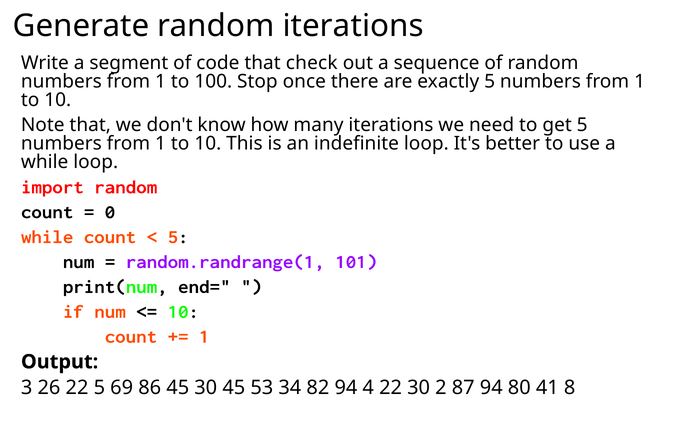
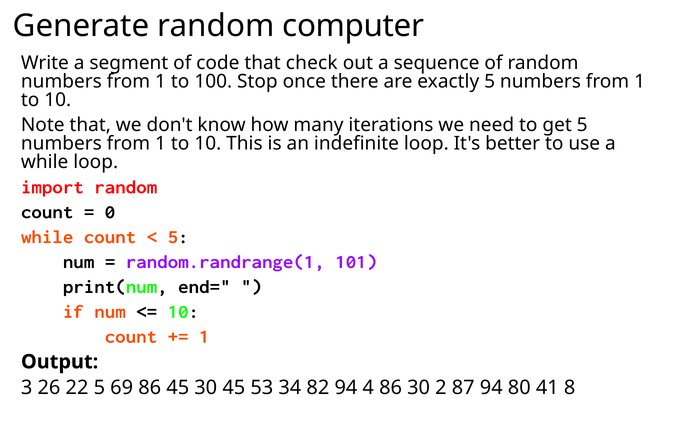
random iterations: iterations -> computer (353, 26)
4 22: 22 -> 86 (391, 388)
